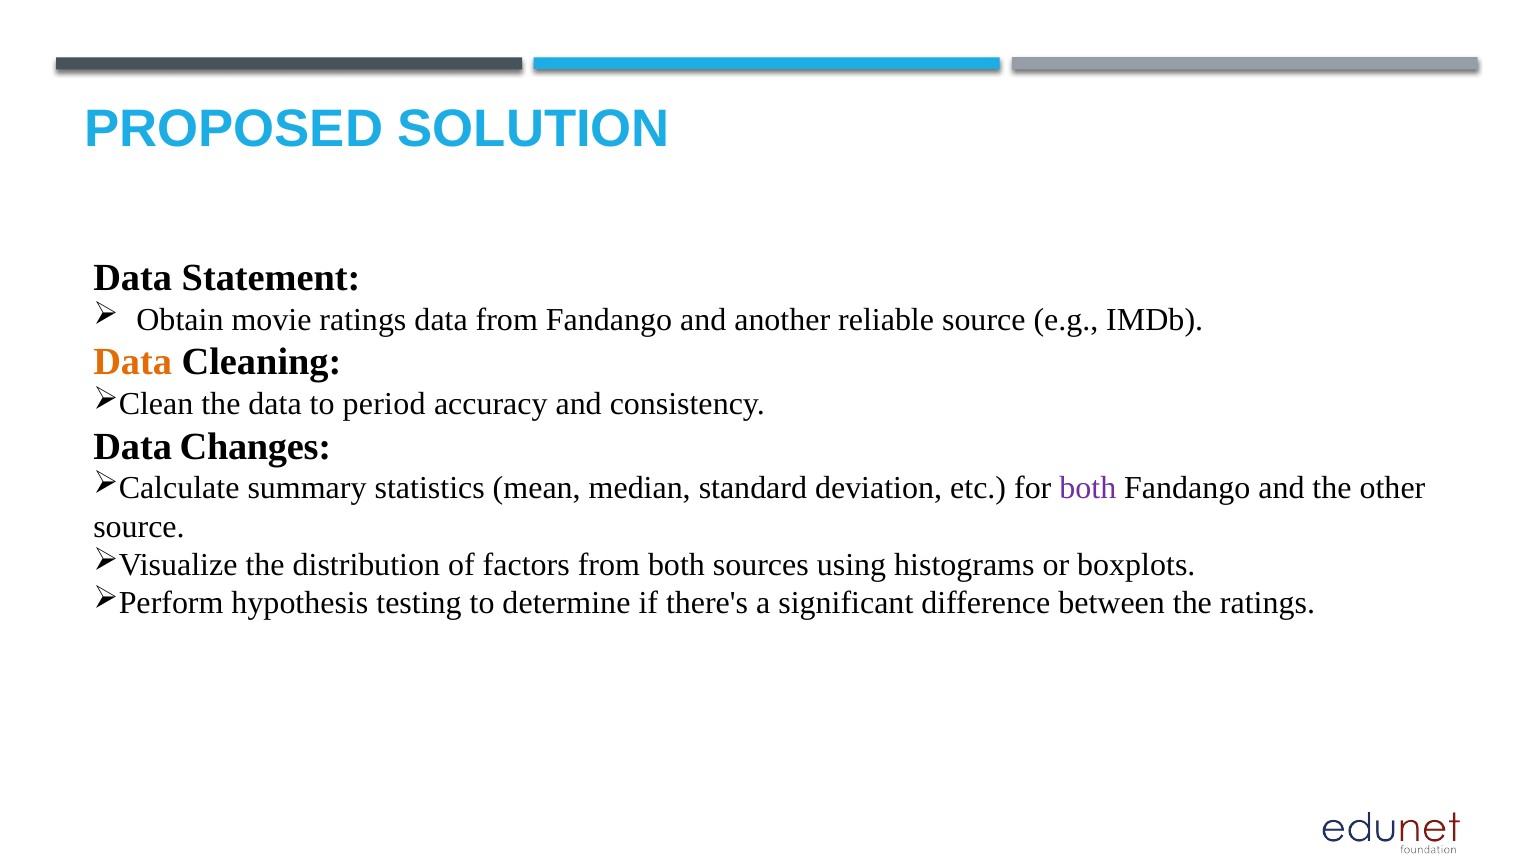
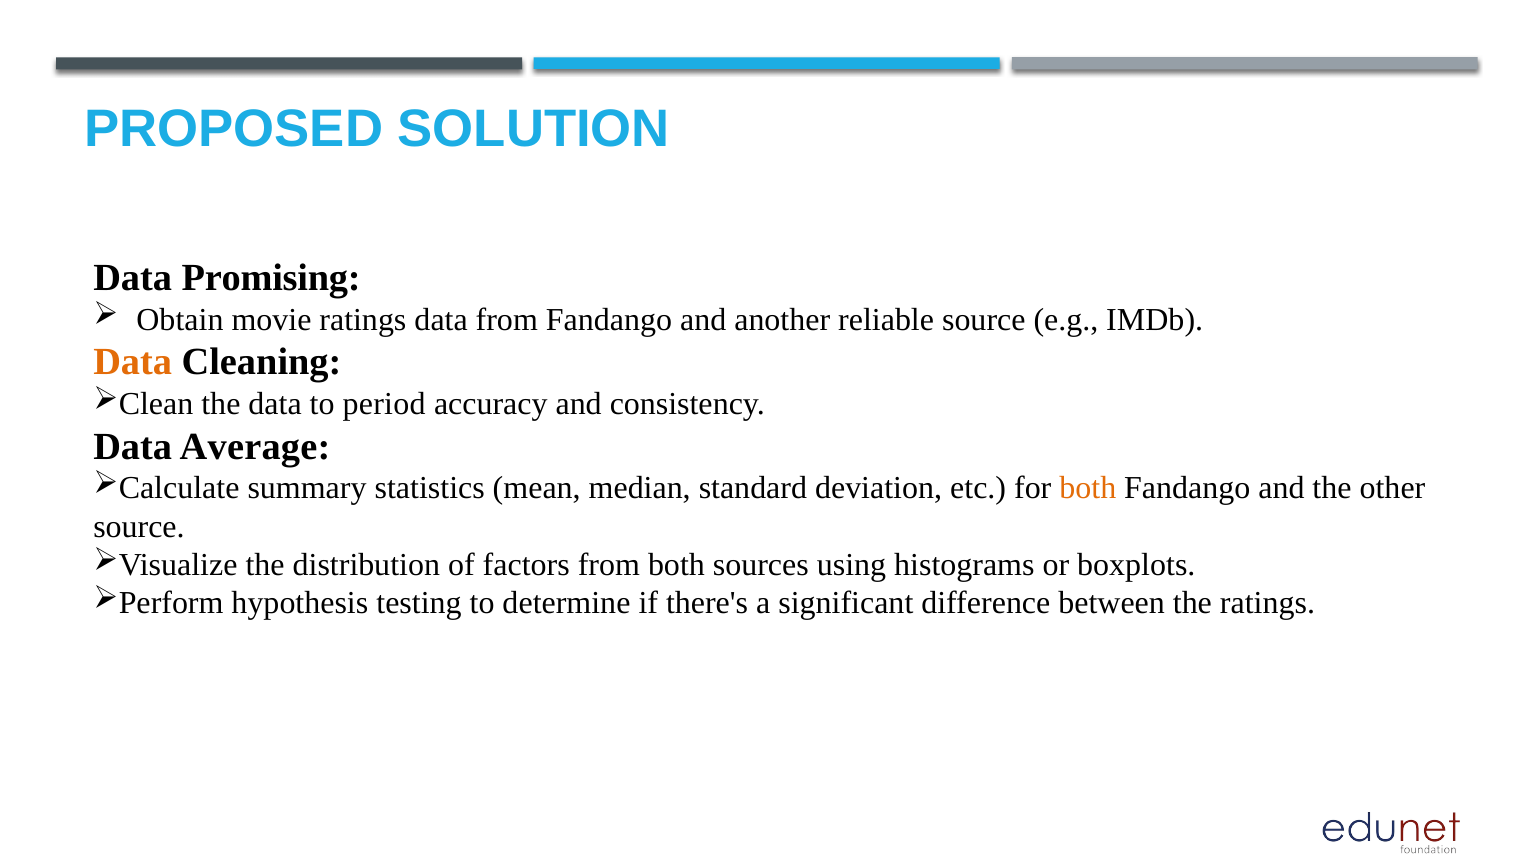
Statement: Statement -> Promising (271, 278)
Changes: Changes -> Average (255, 446)
both colour: purple -> orange (1088, 488)
